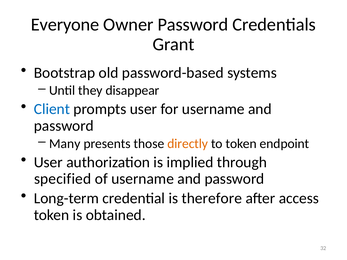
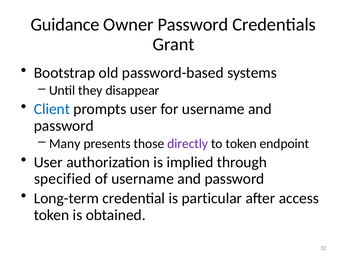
Everyone: Everyone -> Guidance (65, 25)
directly colour: orange -> purple (188, 144)
therefore: therefore -> particular (212, 198)
